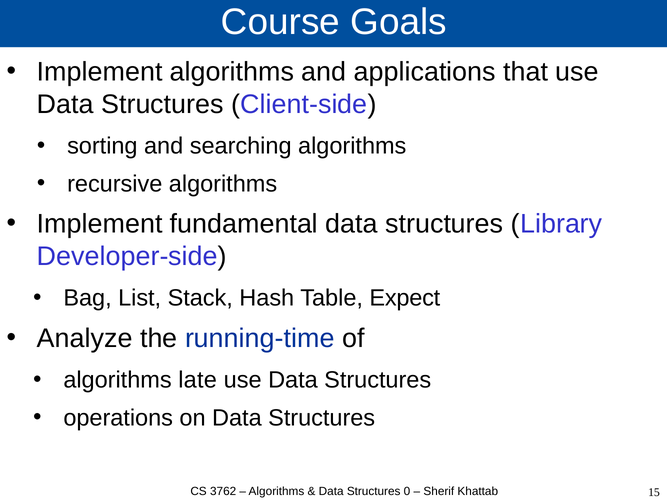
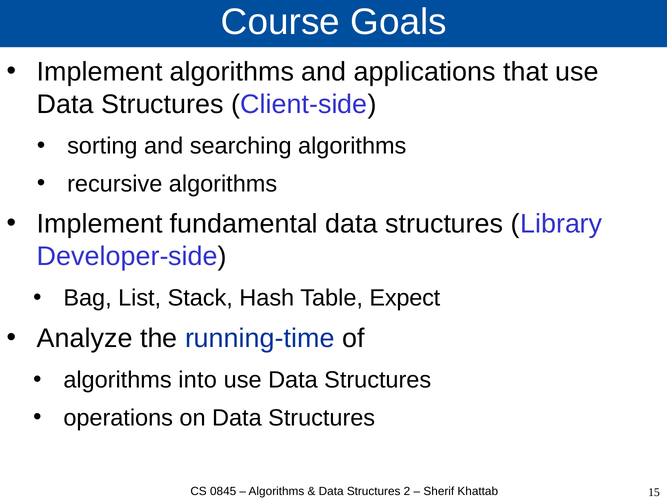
late: late -> into (198, 380)
3762: 3762 -> 0845 (223, 492)
0: 0 -> 2 (407, 492)
